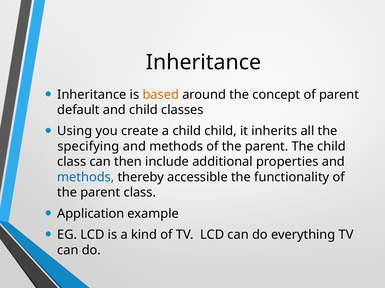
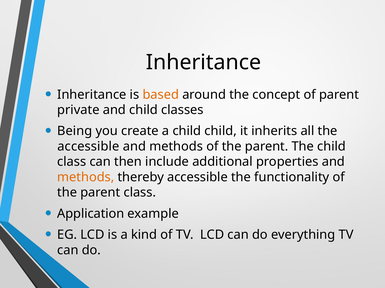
default: default -> private (78, 110)
Using: Using -> Being (75, 131)
specifying: specifying -> accessible (88, 147)
methods colour: blue -> orange (86, 178)
